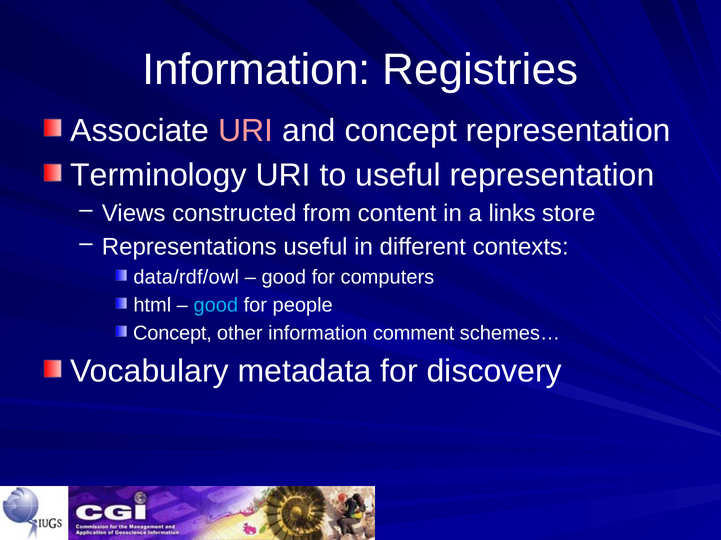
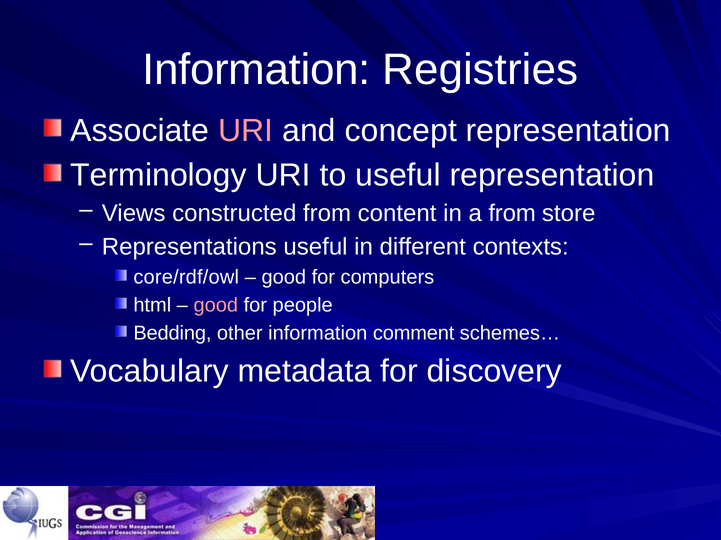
a links: links -> from (512, 214)
data/rdf/owl: data/rdf/owl -> core/rdf/owl (186, 277)
good colour: light blue -> pink (216, 305)
Concept: Concept -> Bedding (172, 333)
